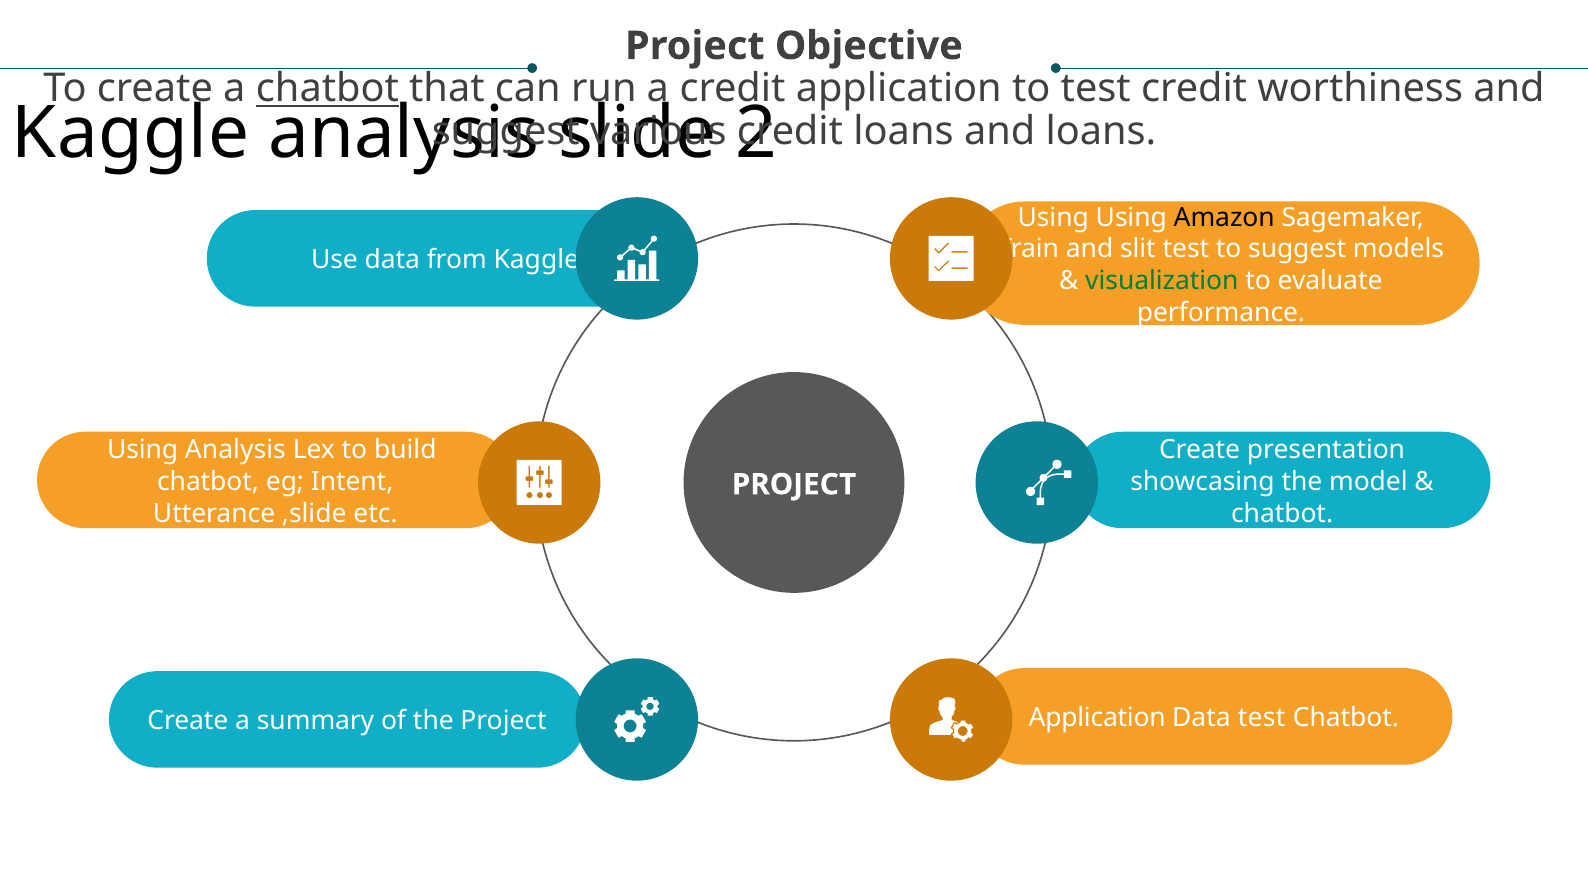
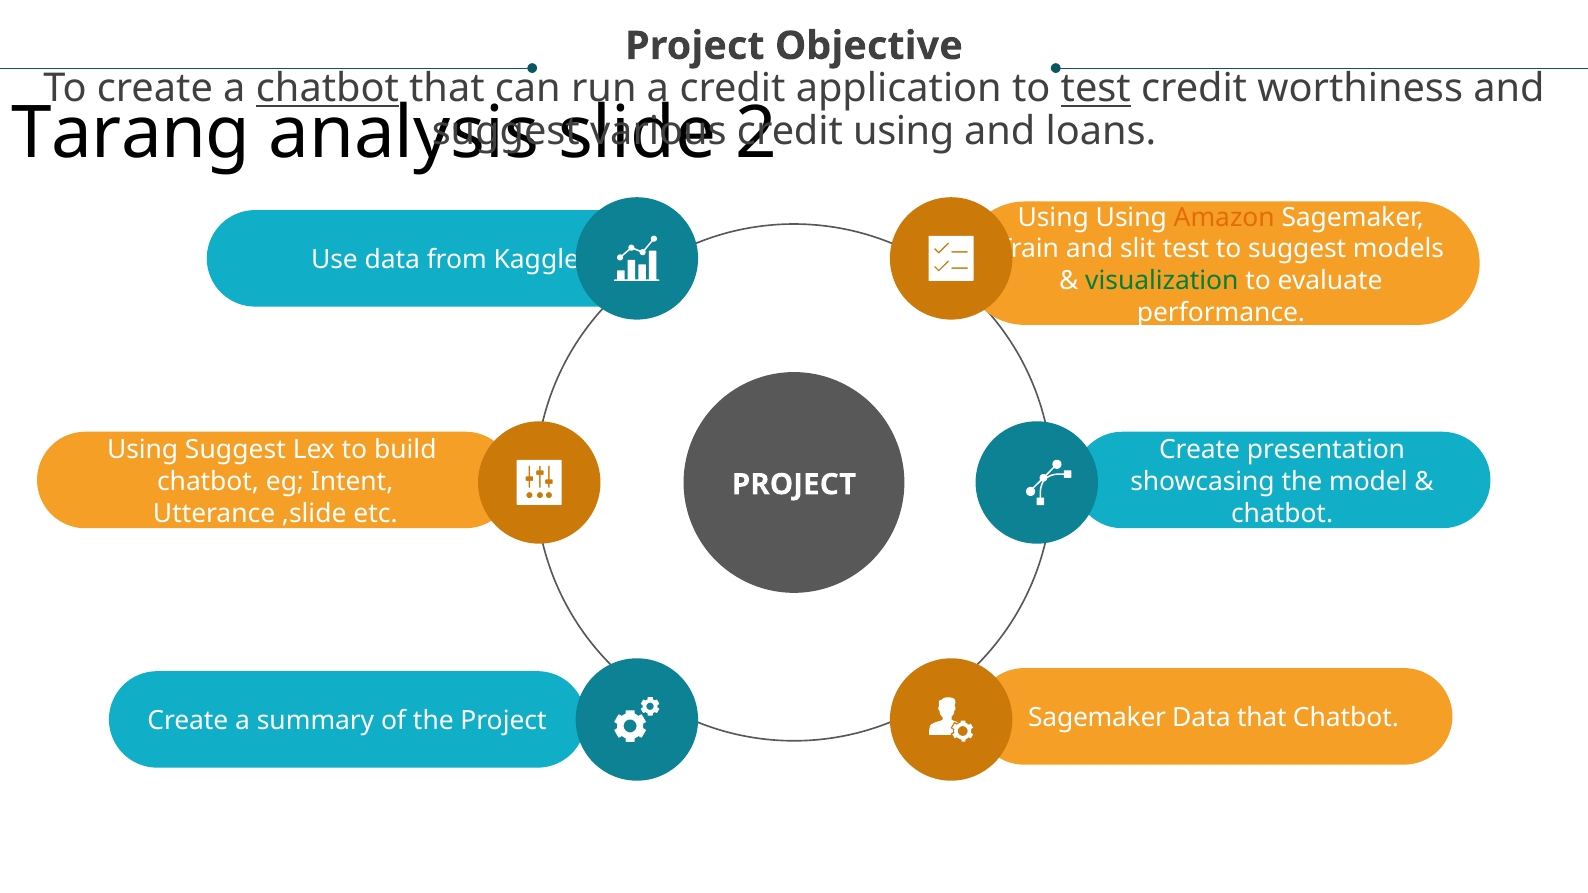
test underline: none -> present (1096, 89)
Kaggle: Kaggle -> Tarang (131, 133)
loans: loans -> using (904, 132)
Amazon colour: black -> orange (1224, 217)
Using Analysis: Analysis -> Suggest (235, 450)
Application: Application -> Sagemaker (1097, 718)
Data test: test -> that (1262, 718)
